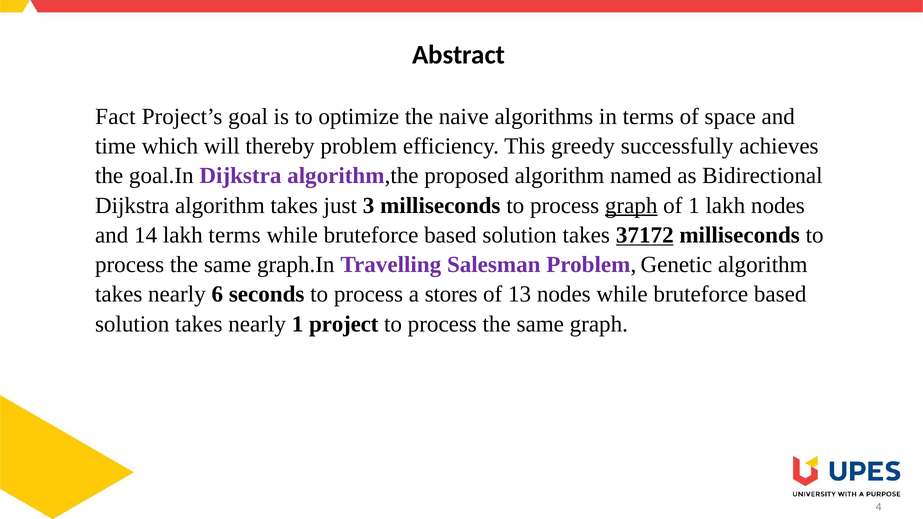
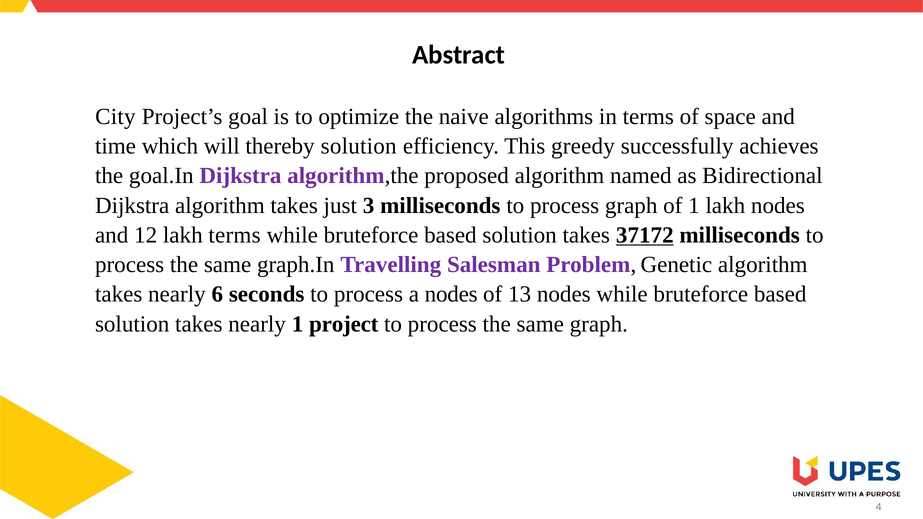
Fact: Fact -> City (115, 117)
thereby problem: problem -> solution (359, 146)
graph underline: present -> none (631, 206)
14: 14 -> 12 (146, 235)
a stores: stores -> nodes (451, 294)
